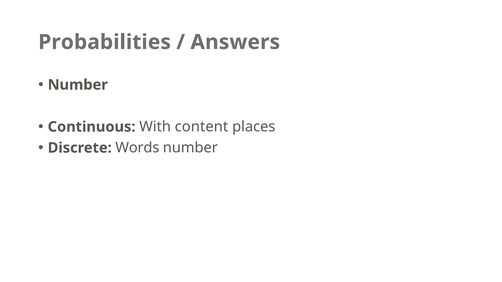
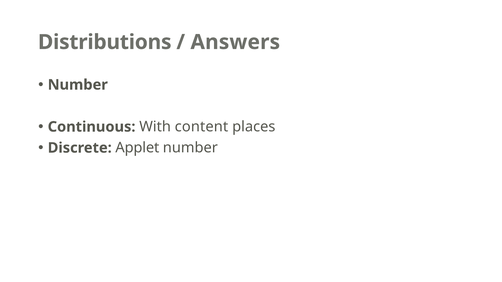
Probabilities: Probabilities -> Distributions (105, 42)
Words: Words -> Applet (137, 148)
